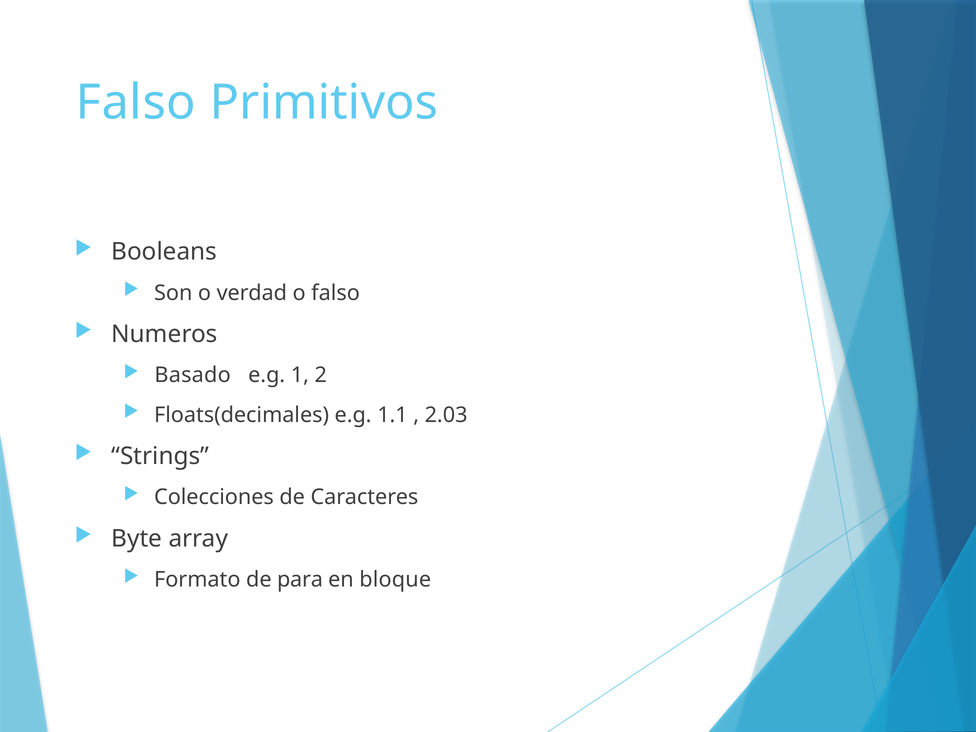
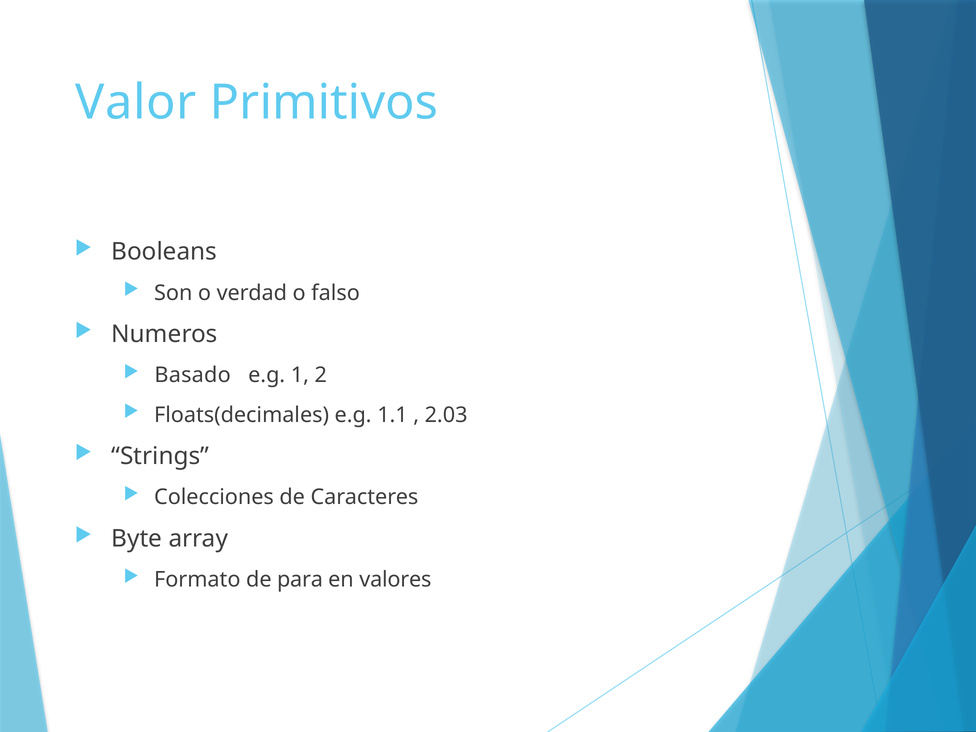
Falso: Falso -> Valor (136, 103)
bloque: bloque -> valores (395, 580)
